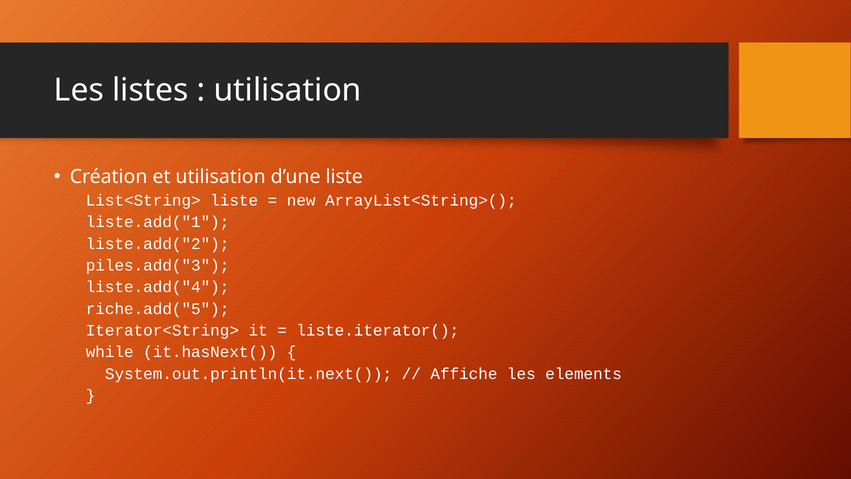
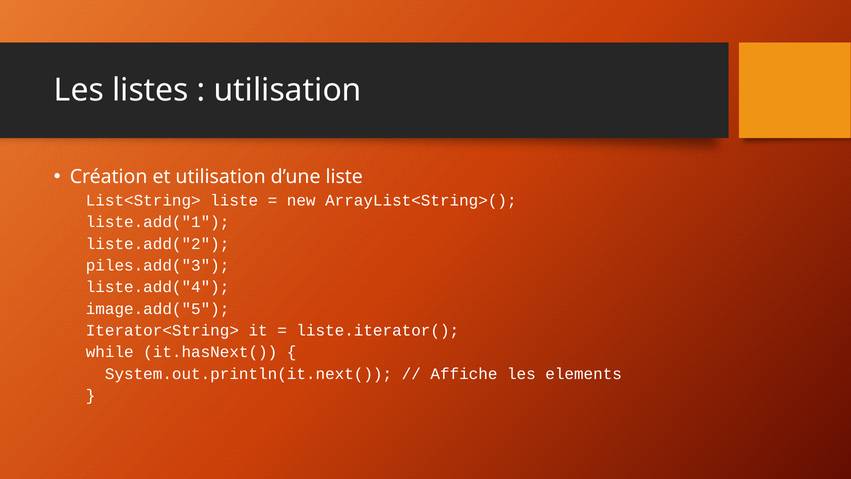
riche.add("5: riche.add("5 -> image.add("5 (158, 309)
